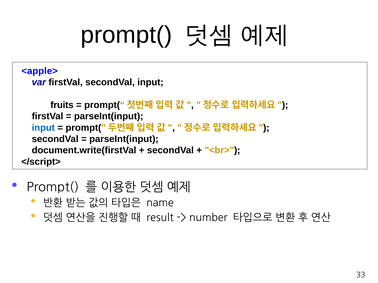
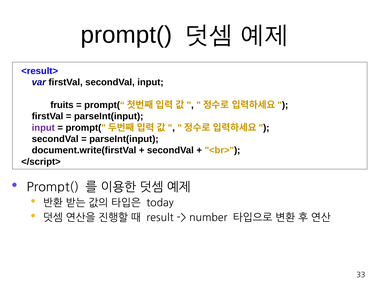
<apple>: <apple> -> <result> (40, 71)
input colour: blue -> purple (43, 128)
name: name -> today (160, 203)
